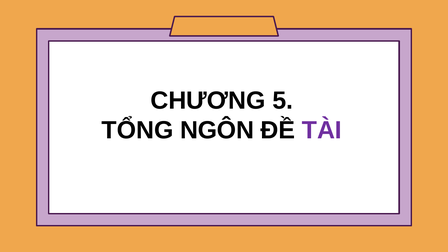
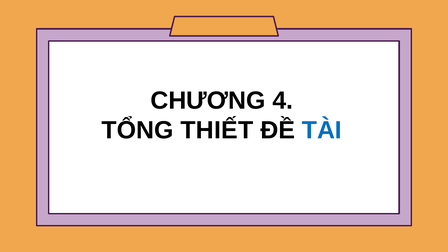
5: 5 -> 4 (283, 100)
NGÔN: NGÔN -> THIẾT (217, 130)
TÀI colour: purple -> blue (322, 130)
